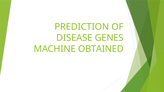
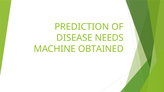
GENES: GENES -> NEEDS (109, 38)
